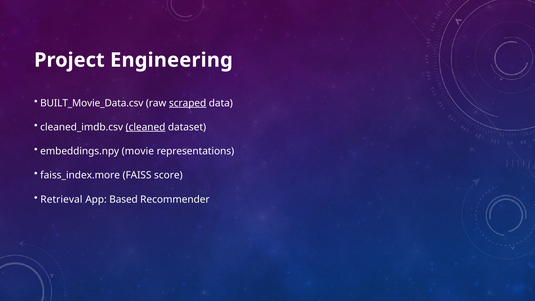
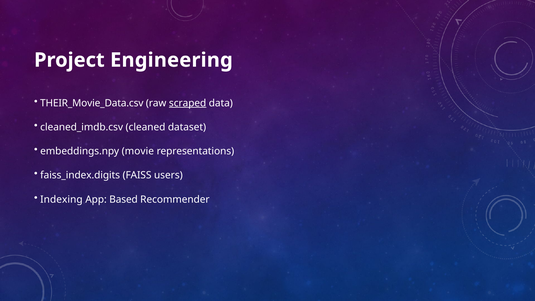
BUILT_Movie_Data.csv: BUILT_Movie_Data.csv -> THEIR_Movie_Data.csv (92, 103)
cleaned underline: present -> none (145, 127)
faiss_index.more: faiss_index.more -> faiss_index.digits (80, 175)
score: score -> users (168, 175)
Retrieval: Retrieval -> Indexing (61, 199)
